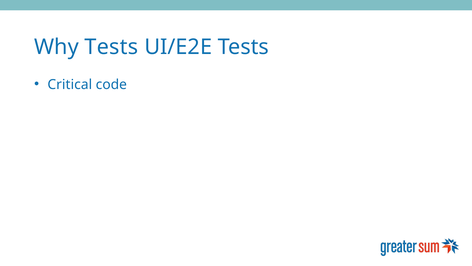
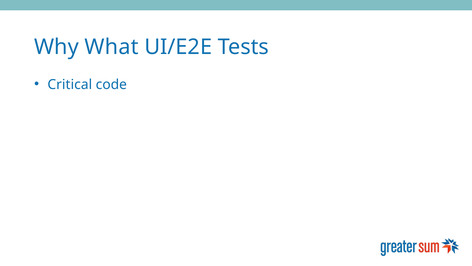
Why Tests: Tests -> What (111, 47)
